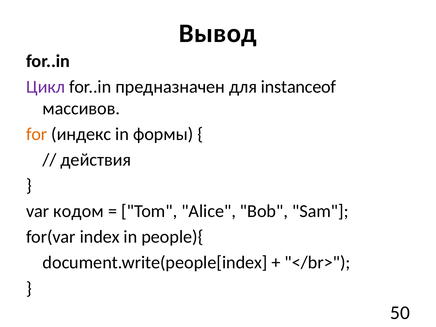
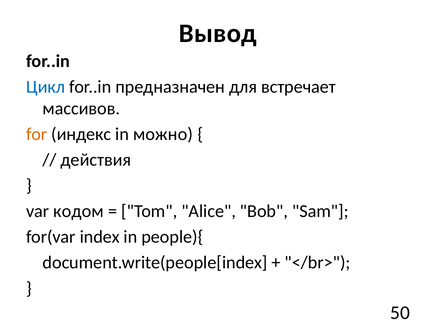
Цикл colour: purple -> blue (46, 87)
instanceof: instanceof -> встречает (298, 87)
формы: формы -> можно (163, 134)
